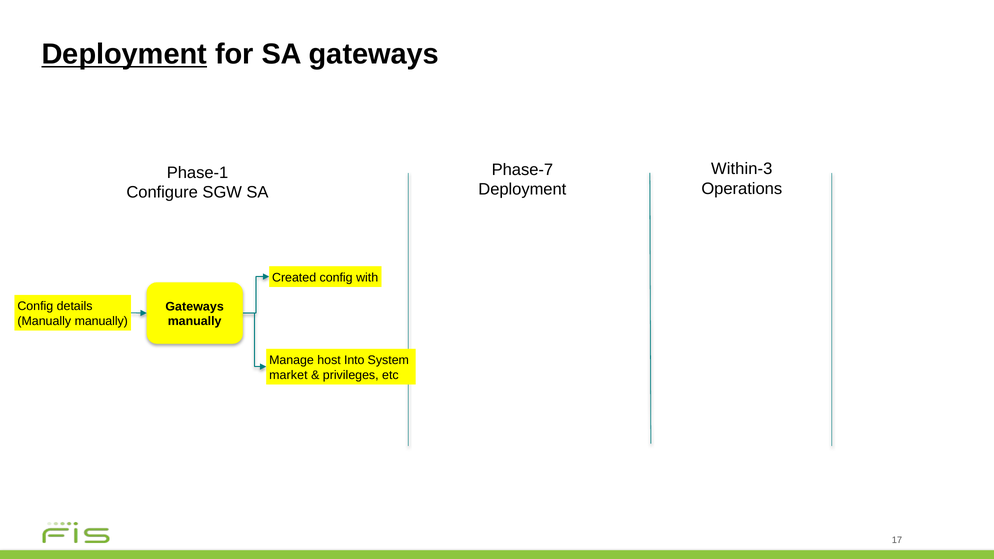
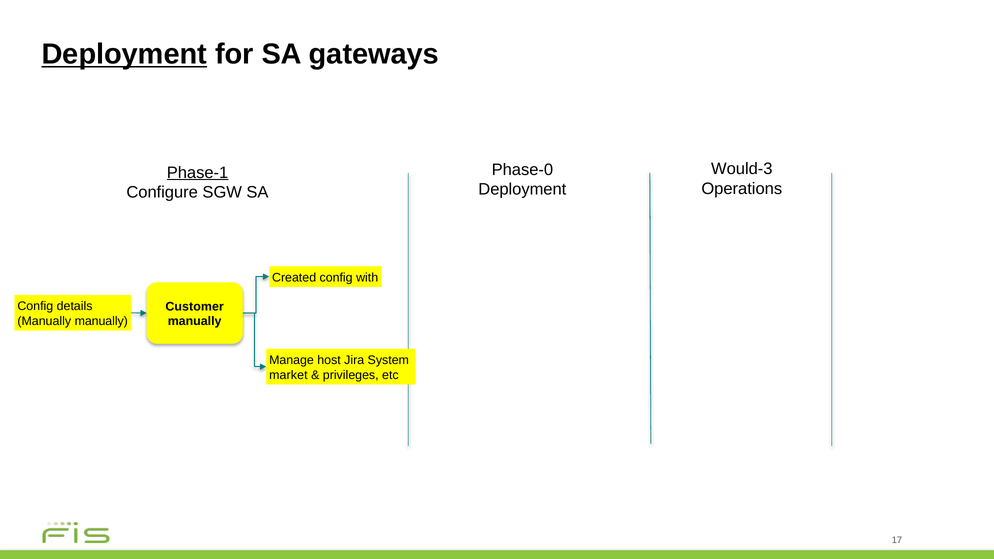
Within-3: Within-3 -> Would-3 (742, 169)
Phase-7: Phase-7 -> Phase-0 (522, 170)
Phase-1 underline: none -> present (198, 173)
Gateways: Gateways -> Customer (195, 307)
Into: Into -> Jira (354, 360)
